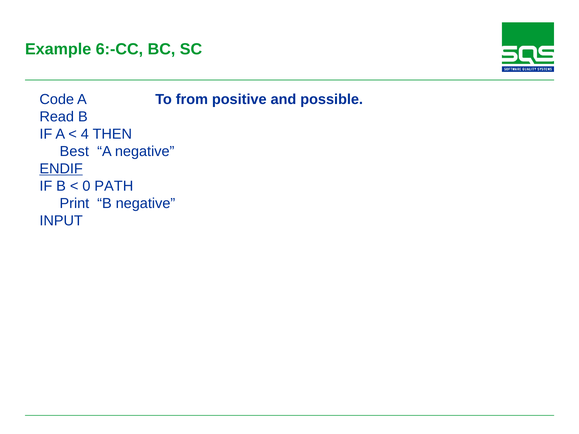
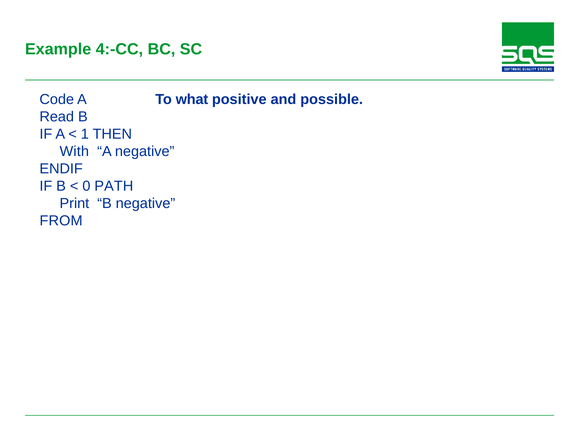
6:-CC: 6:-CC -> 4:-CC (119, 49)
from: from -> what (192, 99)
4: 4 -> 1 (85, 134)
Best: Best -> With (74, 151)
ENDIF underline: present -> none (61, 169)
INPUT: INPUT -> FROM (61, 221)
